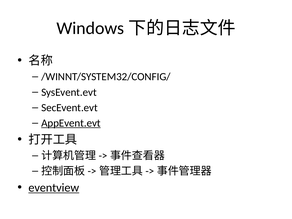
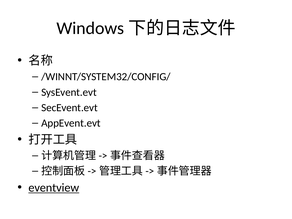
AppEvent.evt underline: present -> none (71, 123)
